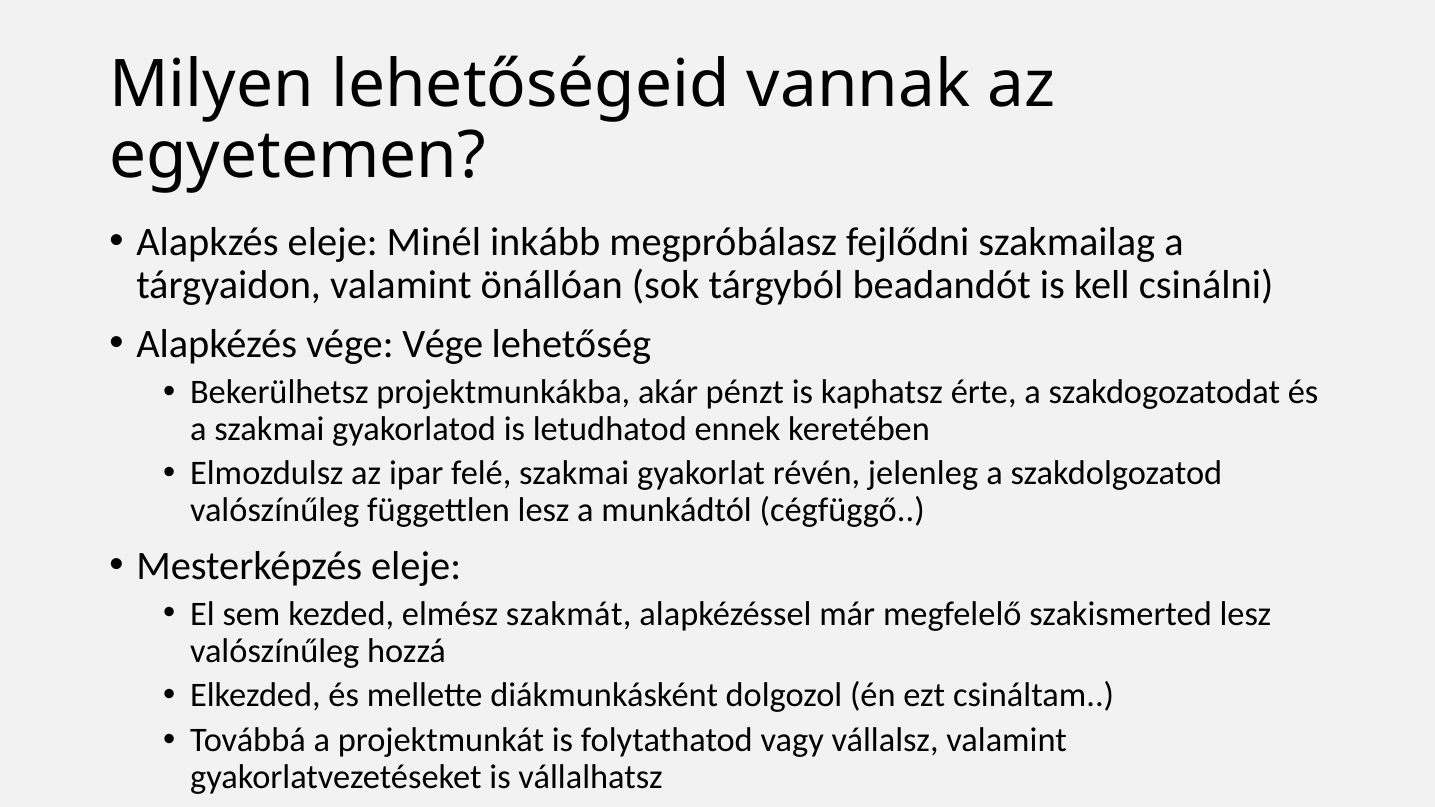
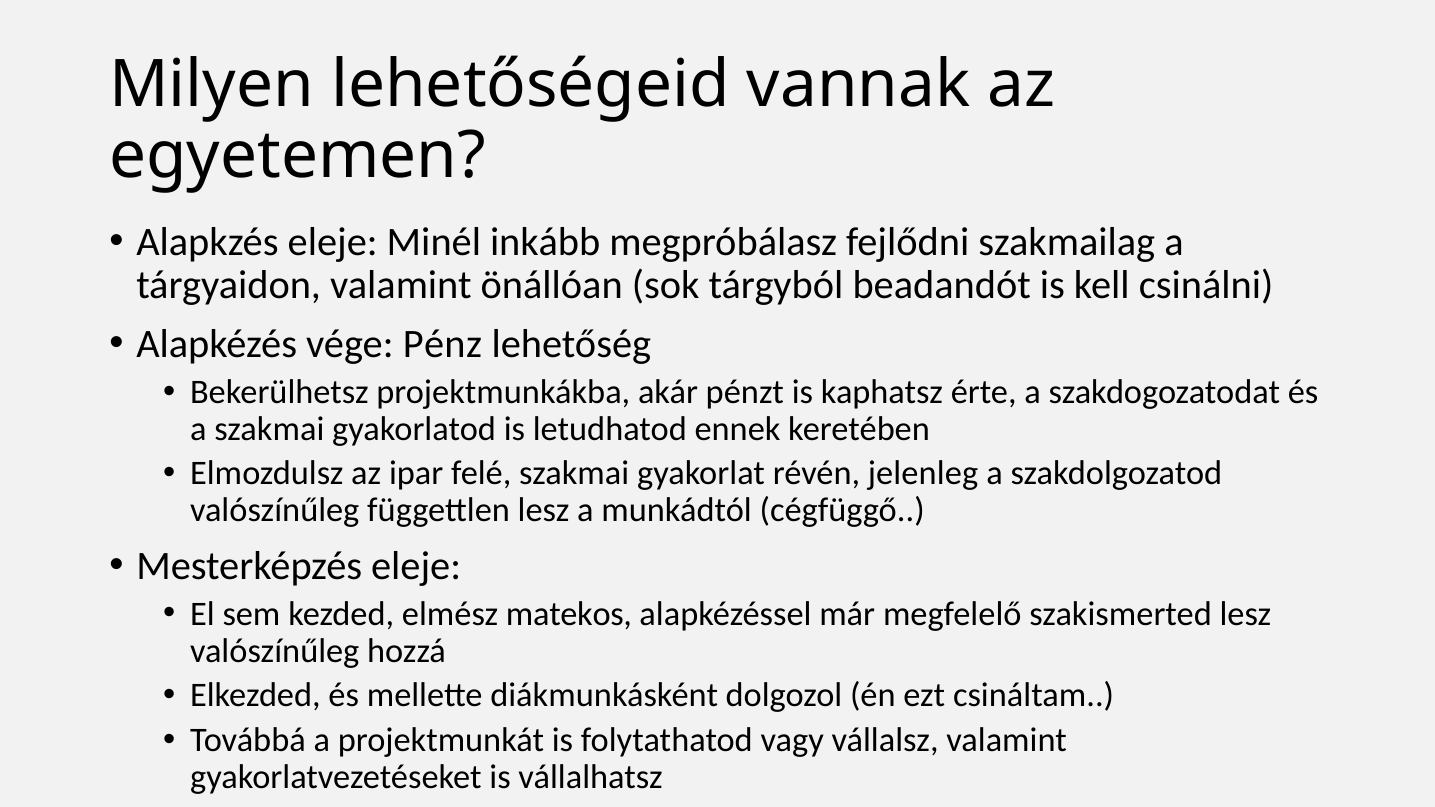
vége Vége: Vége -> Pénz (442, 344)
szakmát: szakmát -> matekos (569, 614)
